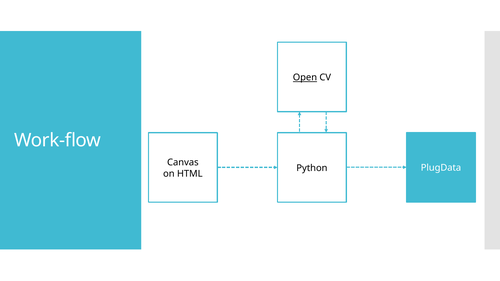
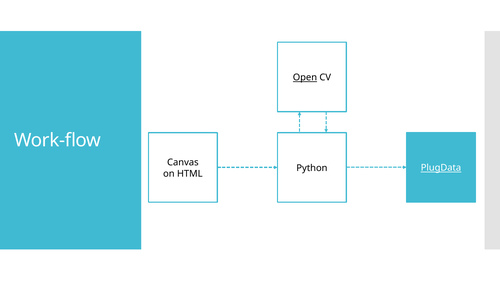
PlugData underline: none -> present (441, 168)
